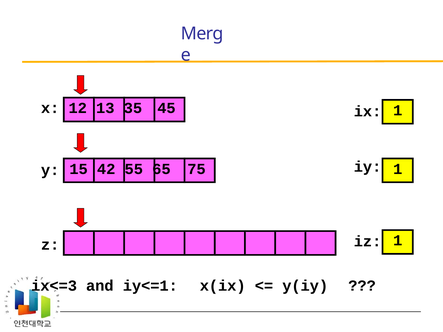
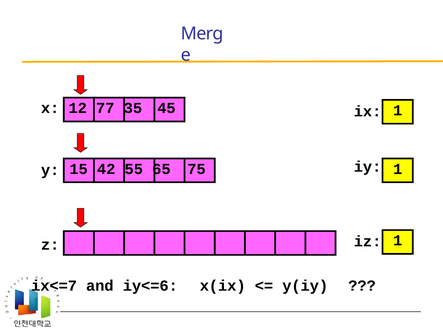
13: 13 -> 77 (105, 108)
ix<=3: ix<=3 -> ix<=7 (54, 286)
iy<=1: iy<=1 -> iy<=6 (150, 286)
